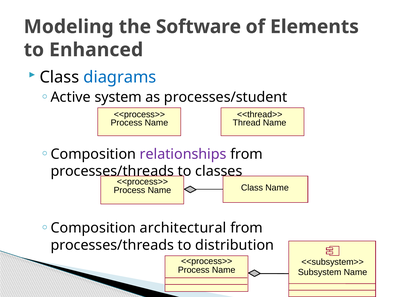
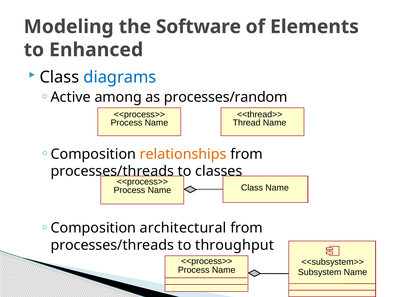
system: system -> among (118, 97)
processes/student: processes/student -> processes/random (226, 97)
relationships colour: purple -> orange (183, 154)
distribution: distribution -> throughput (235, 245)
